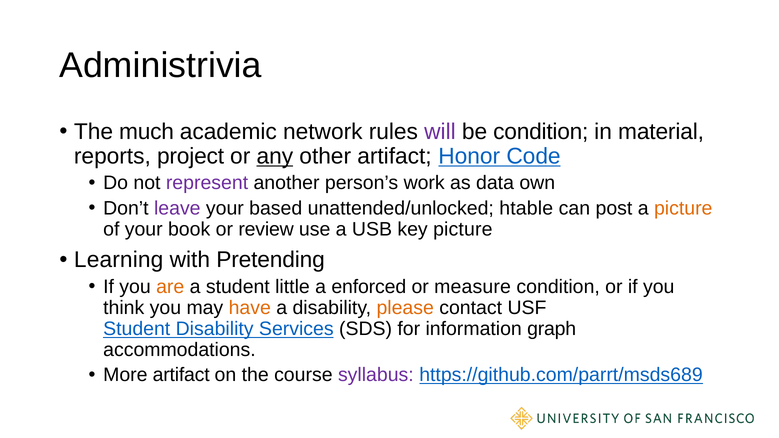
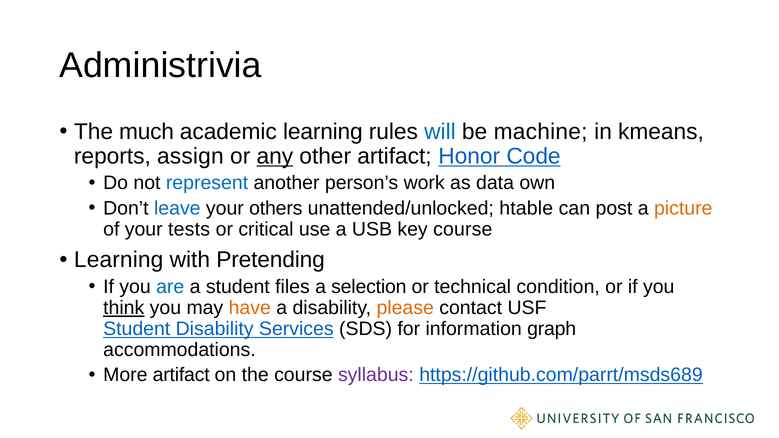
academic network: network -> learning (323, 132)
will colour: purple -> blue (440, 132)
be condition: condition -> machine (541, 132)
material: material -> kmeans (661, 132)
project: project -> assign (190, 156)
represent colour: purple -> blue (207, 183)
leave colour: purple -> blue (177, 208)
based: based -> others (276, 208)
book: book -> tests (189, 229)
review: review -> critical (266, 229)
key picture: picture -> course (463, 229)
are colour: orange -> blue (170, 287)
little: little -> files (292, 287)
enforced: enforced -> selection (369, 287)
measure: measure -> technical (473, 287)
think underline: none -> present (124, 308)
